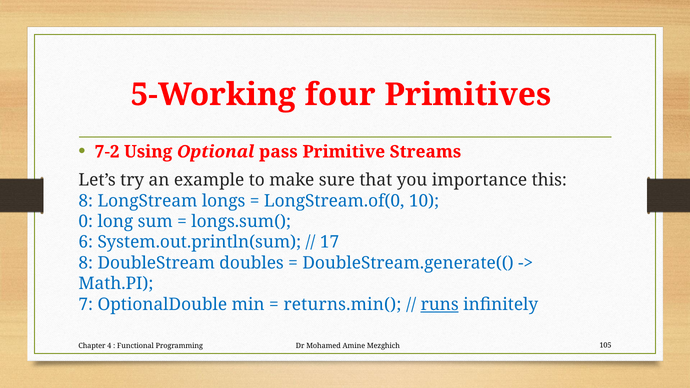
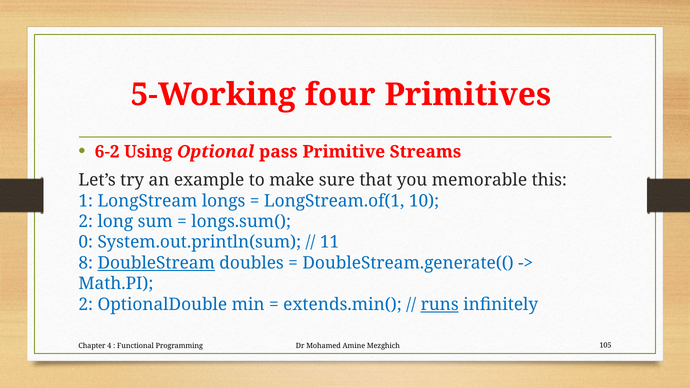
7-2: 7-2 -> 6-2 (107, 152)
importance: importance -> memorable (479, 180)
8: 8 -> 1 (86, 201)
LongStream.of(0: LongStream.of(0 -> LongStream.of(1 (334, 201)
0: 0 -> 2 (86, 222)
6: 6 -> 0 (86, 242)
17: 17 -> 11 (330, 242)
DoubleStream underline: none -> present (156, 263)
7: 7 -> 2 (86, 304)
returns.min(: returns.min( -> extends.min( (342, 304)
